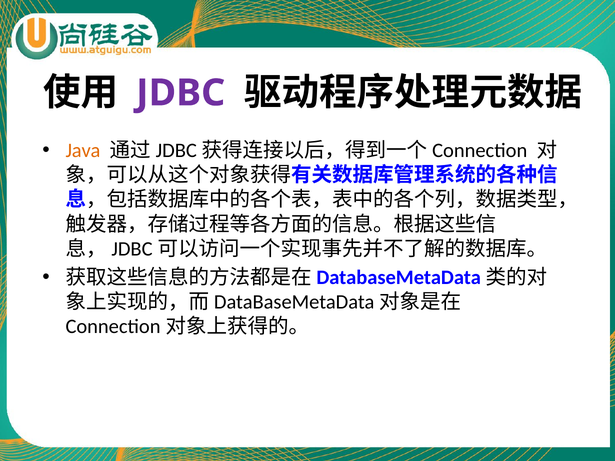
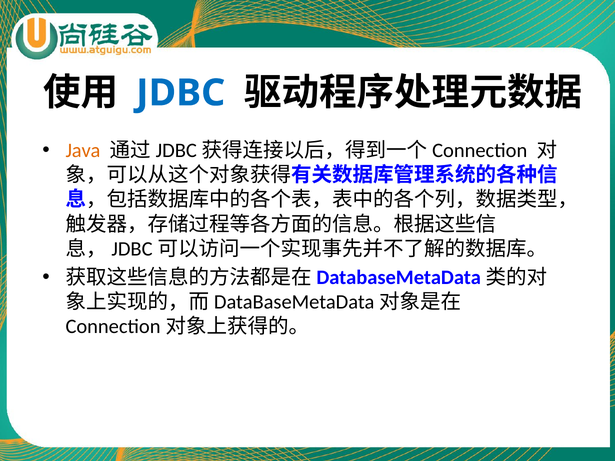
JDBC colour: purple -> blue (181, 93)
